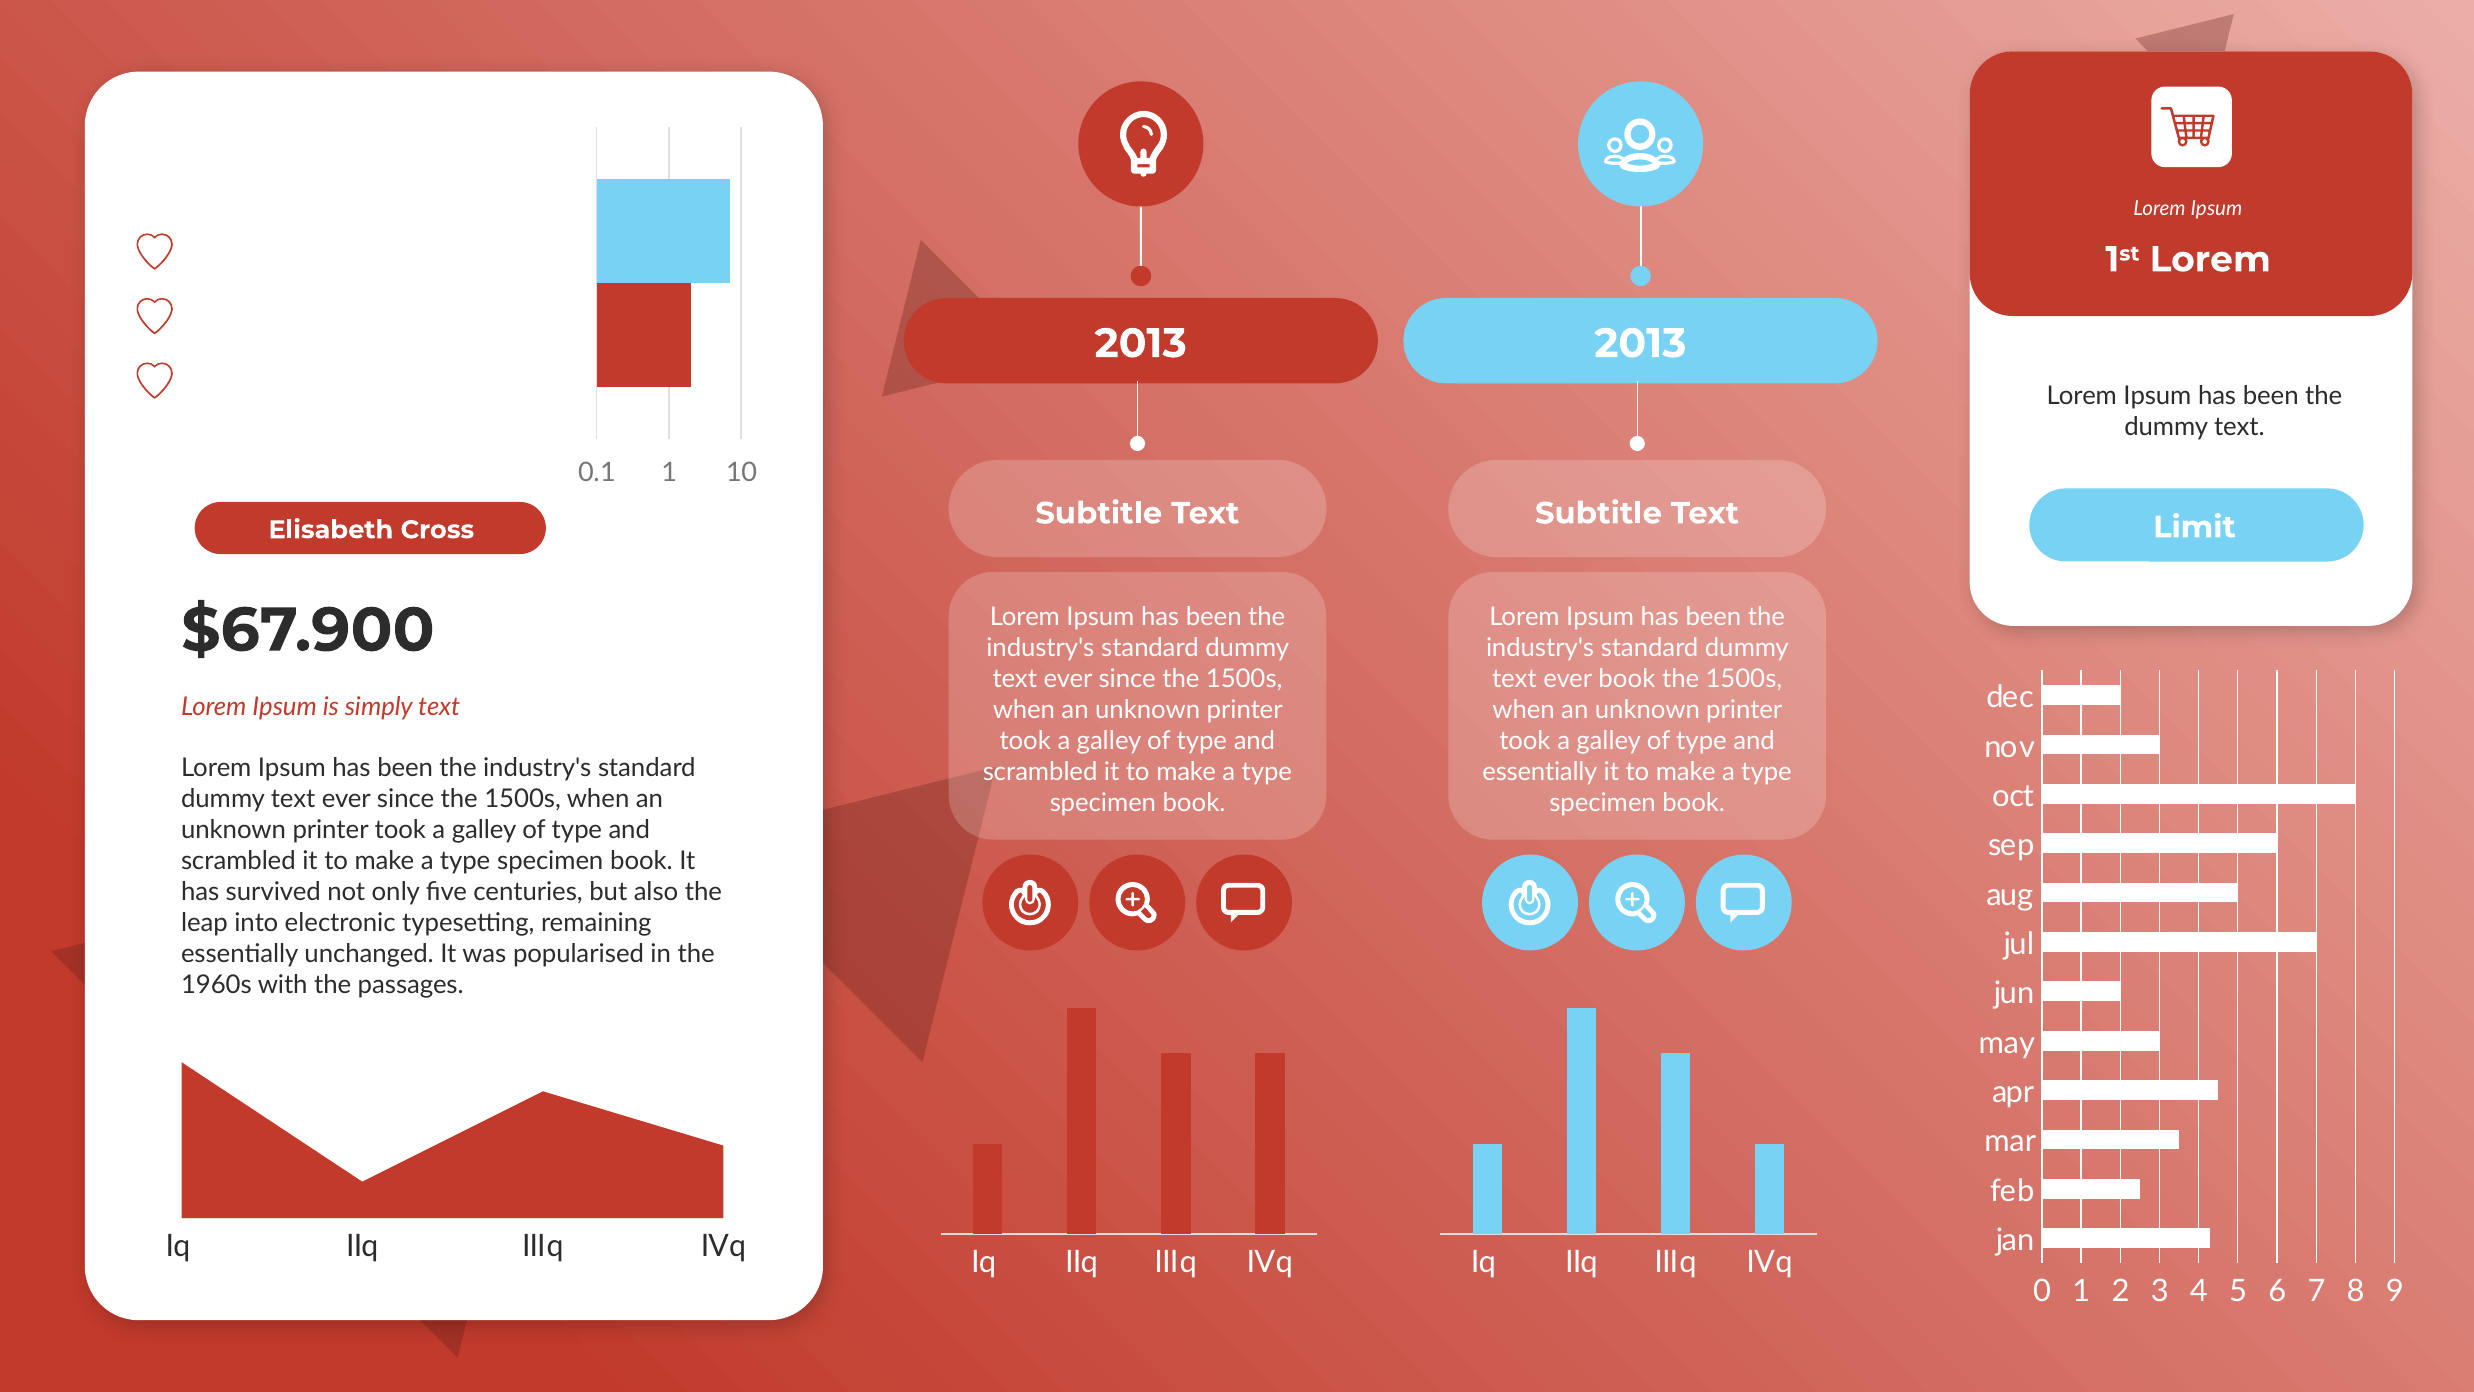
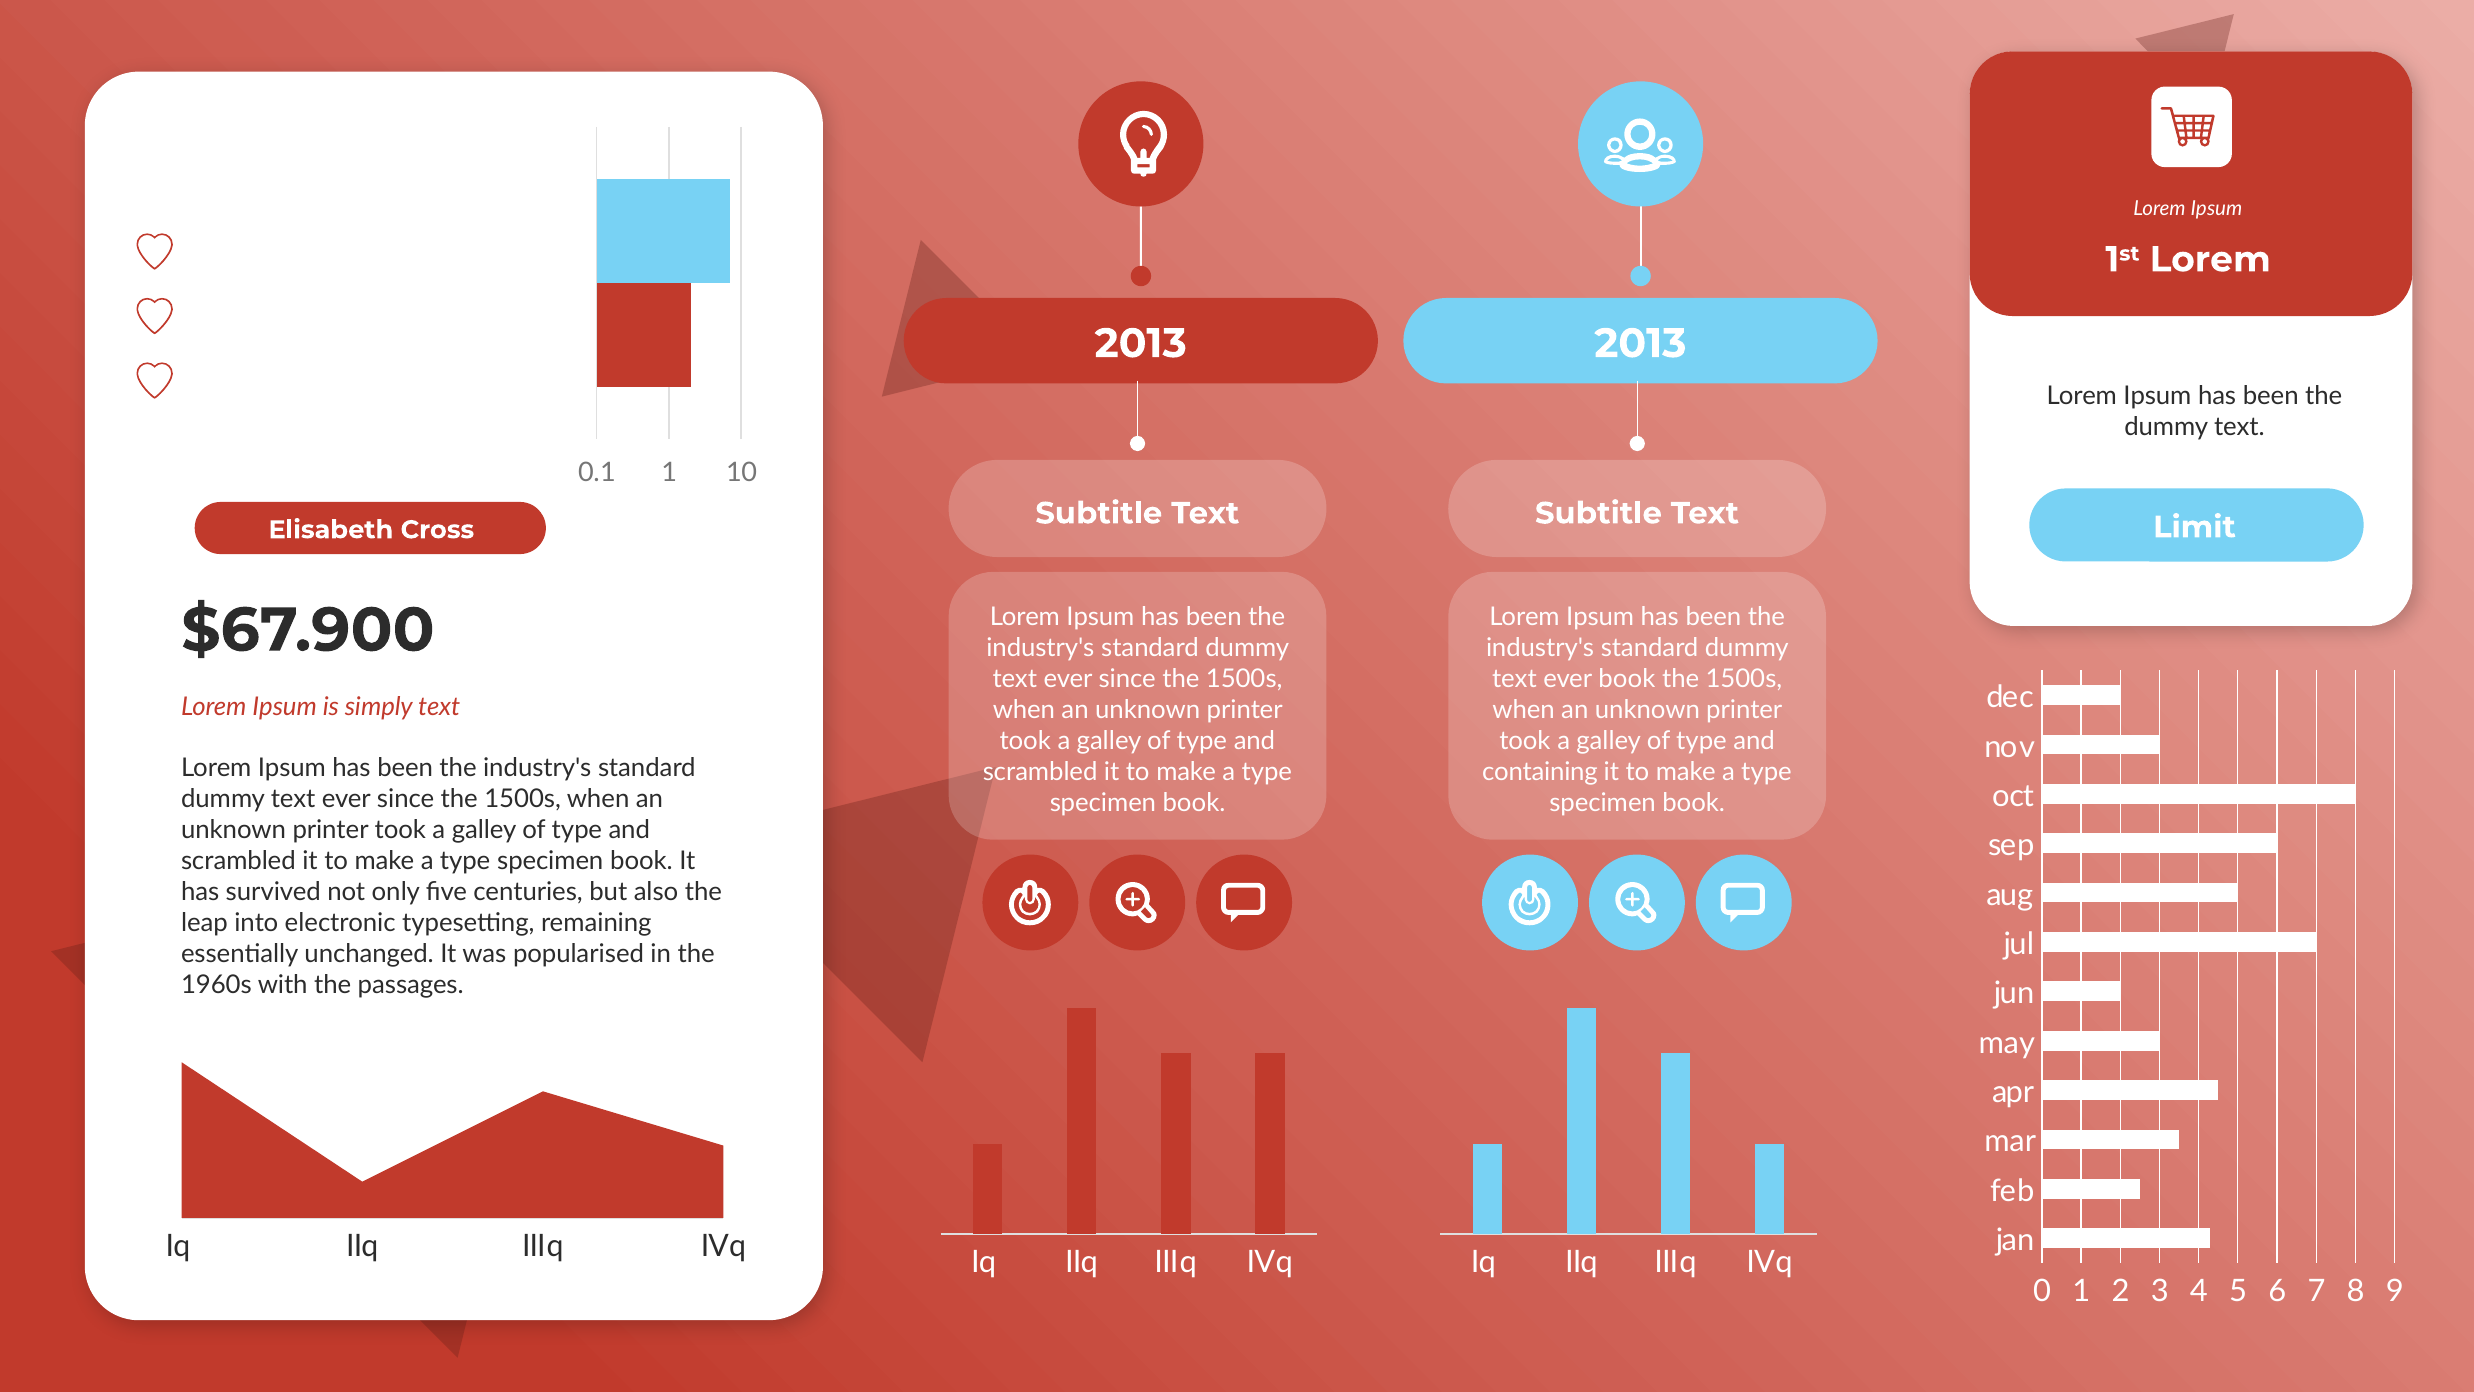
essentially: essentially -> containing (1540, 771)
